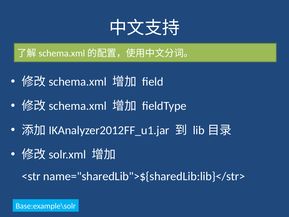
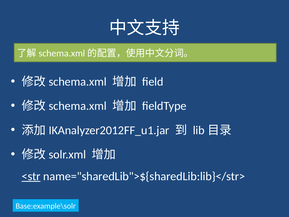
<str underline: none -> present (31, 176)
